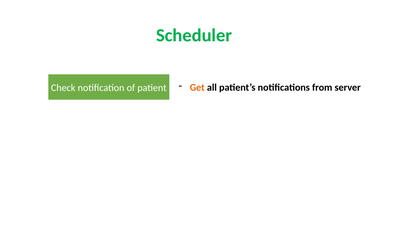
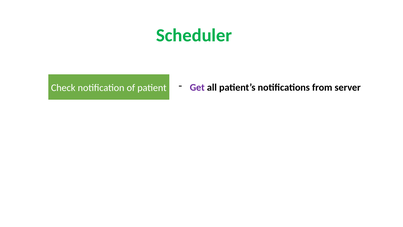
Get colour: orange -> purple (197, 87)
